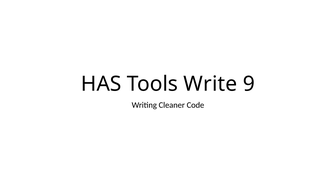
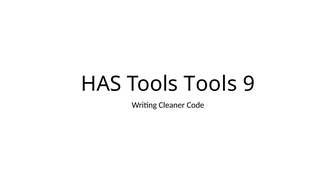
Tools Write: Write -> Tools (210, 84)
